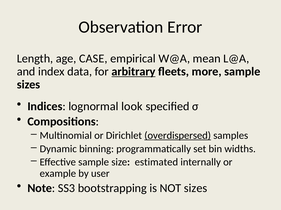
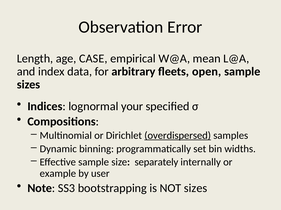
arbitrary underline: present -> none (133, 72)
more: more -> open (207, 72)
look: look -> your (132, 107)
estimated: estimated -> separately (156, 163)
